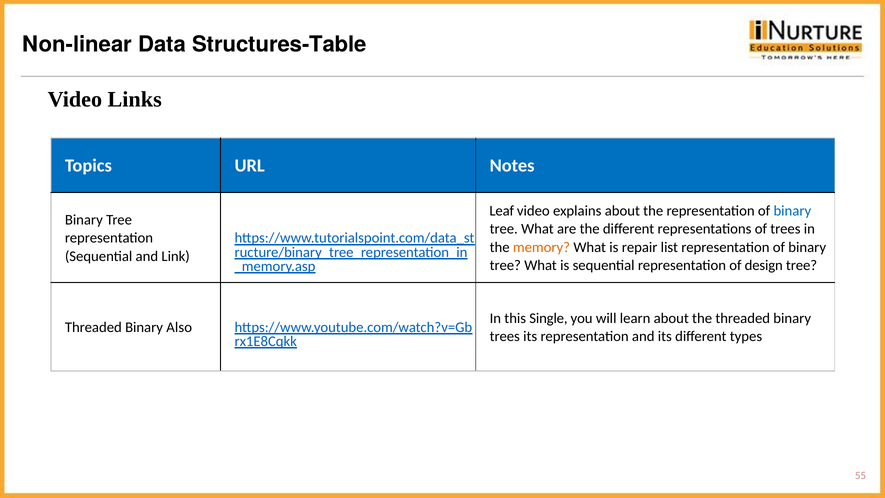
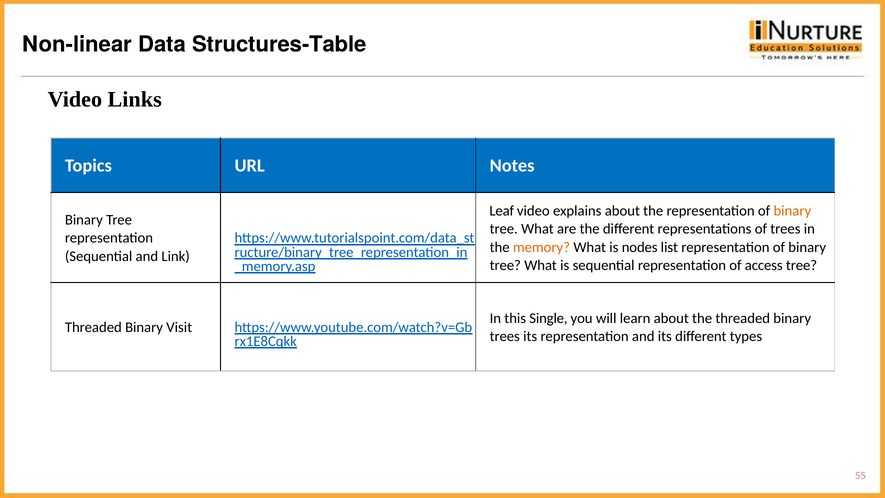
binary colour: blue -> orange (792, 211)
repair: repair -> nodes (640, 247)
design: design -> access (764, 265)
Also: Also -> Visit (179, 327)
